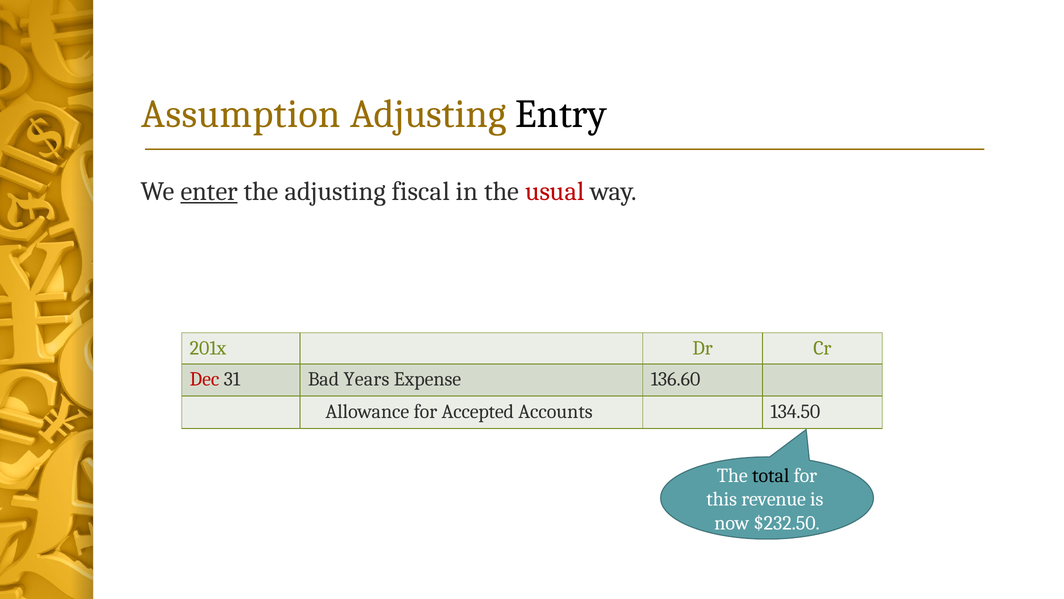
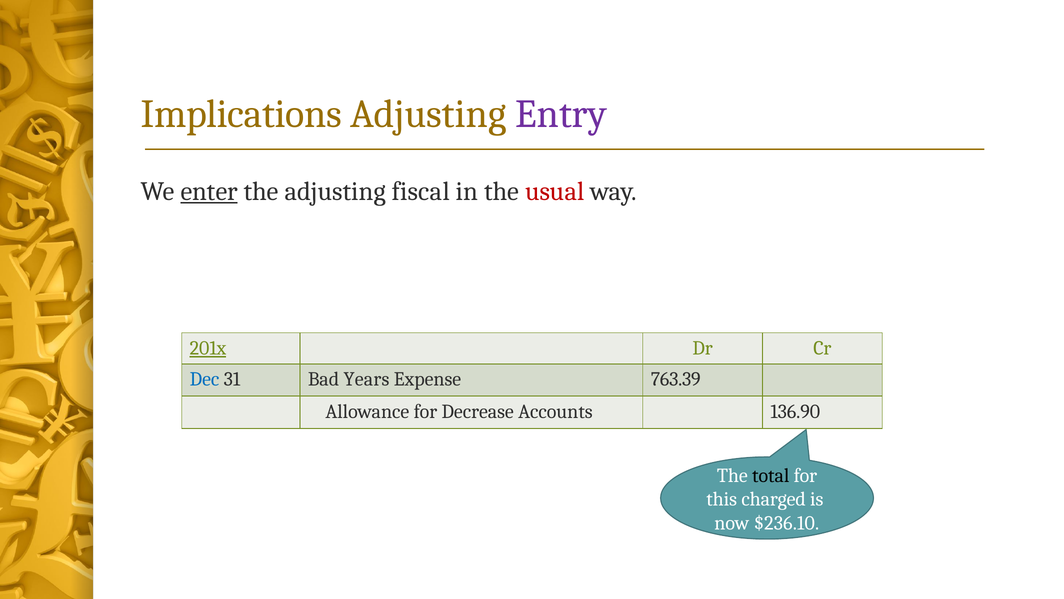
Assumption: Assumption -> Implications (241, 114)
Entry colour: black -> purple (561, 114)
201x underline: none -> present (208, 348)
Dec colour: red -> blue (205, 379)
136.60: 136.60 -> 763.39 (676, 379)
Accepted: Accepted -> Decrease (478, 411)
134.50: 134.50 -> 136.90 (795, 411)
revenue: revenue -> charged (774, 499)
$232.50: $232.50 -> $236.10 (787, 523)
